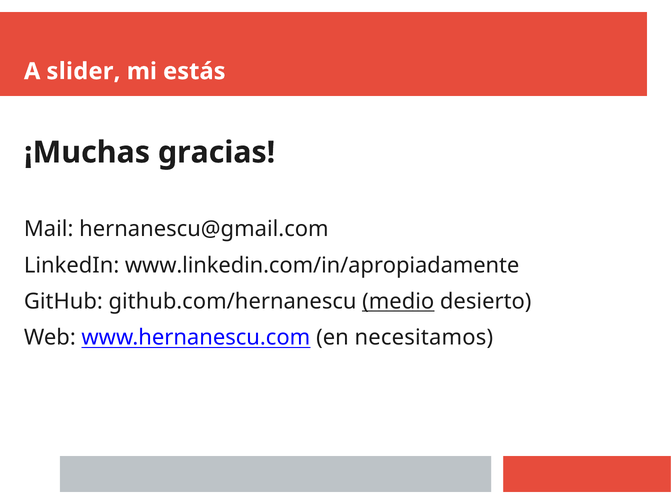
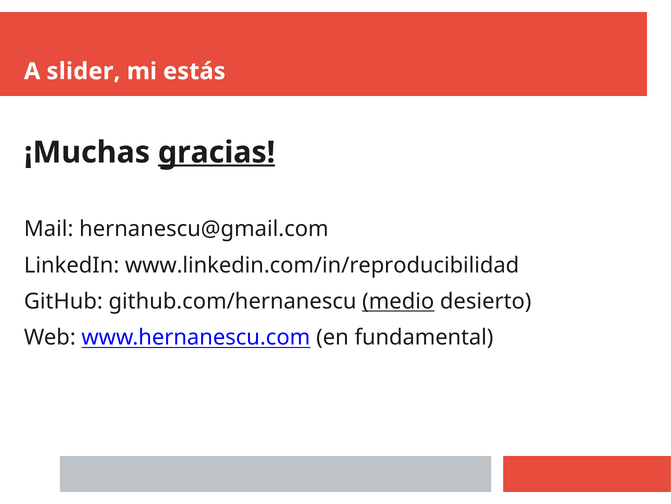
gracias underline: none -> present (217, 152)
www.linkedin.com/in/apropiadamente: www.linkedin.com/in/apropiadamente -> www.linkedin.com/in/reproducibilidad (322, 265)
necesitamos: necesitamos -> fundamental (424, 337)
